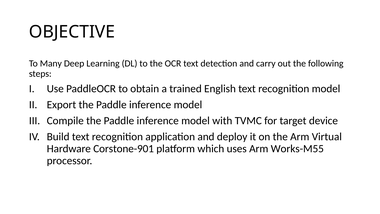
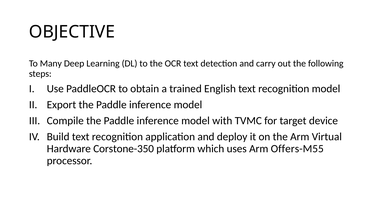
Corstone-901: Corstone-901 -> Corstone-350 (124, 148)
Works-M55: Works-M55 -> Offers-M55 (297, 148)
